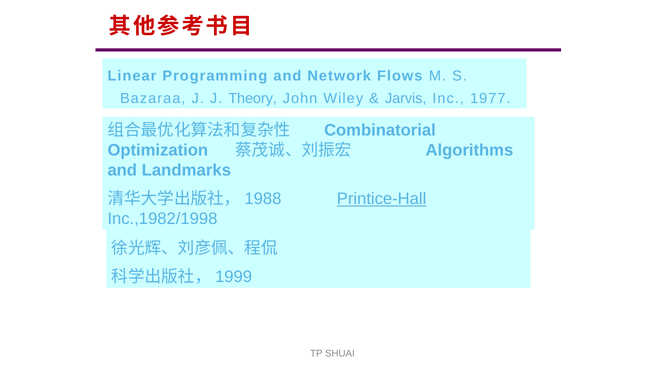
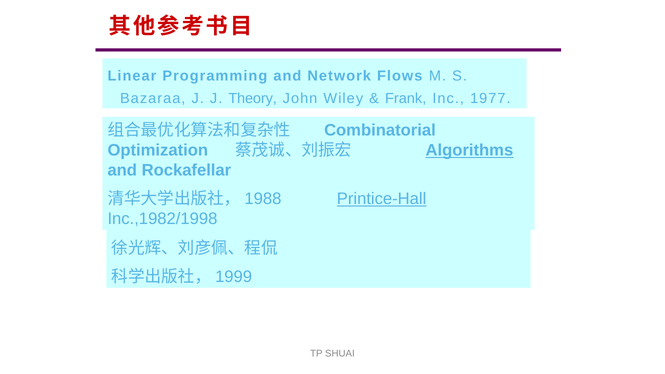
Jarvis: Jarvis -> Frank (406, 99)
Algorithms underline: none -> present (469, 150)
Landmarks: Landmarks -> Rockafellar (186, 170)
